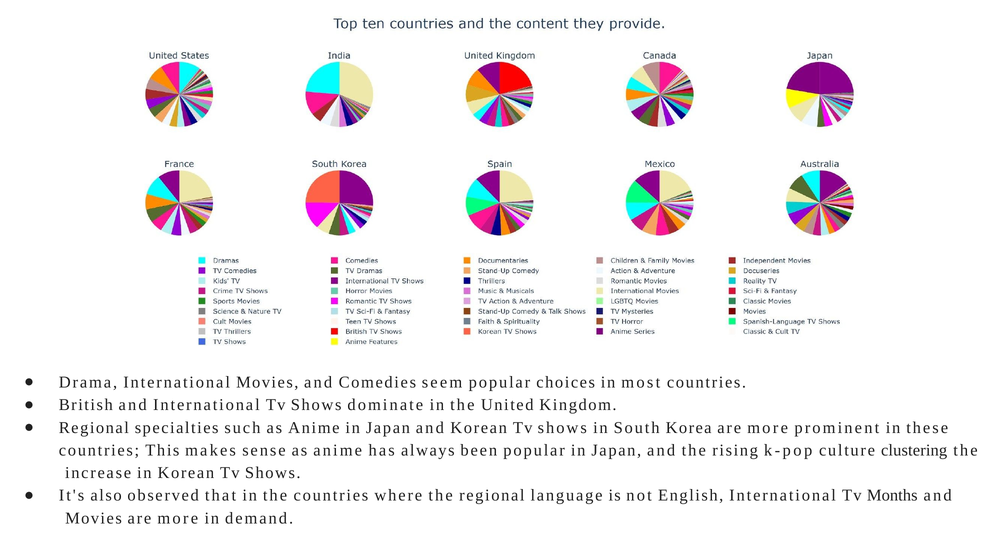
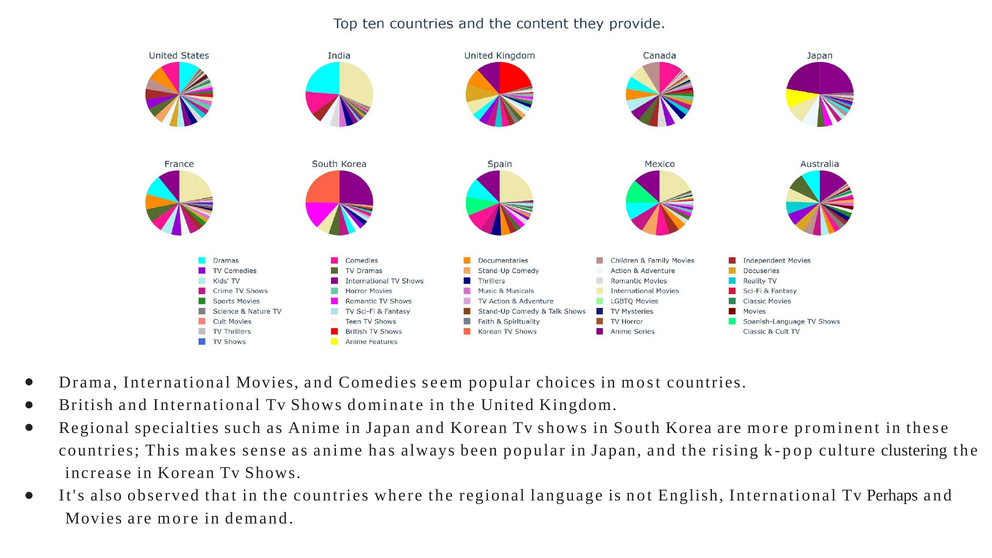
Months: Months -> Perhaps (892, 496)
